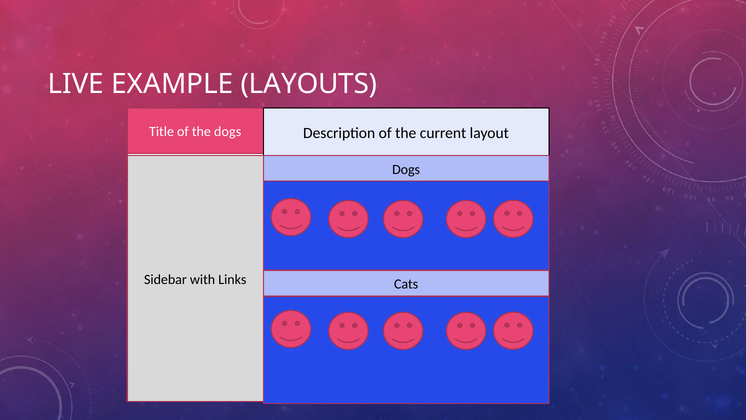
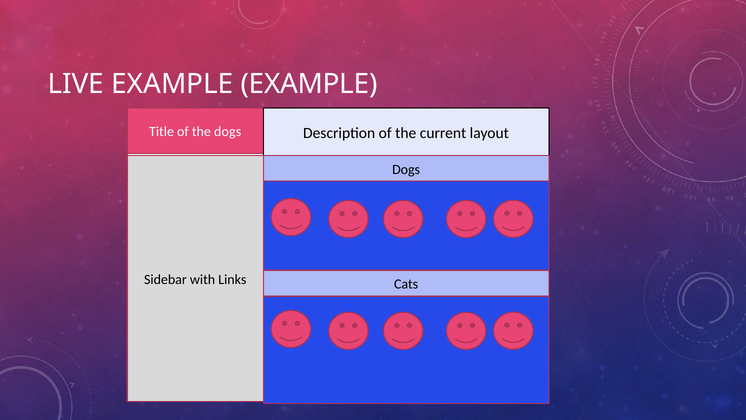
EXAMPLE LAYOUTS: LAYOUTS -> EXAMPLE (309, 84)
